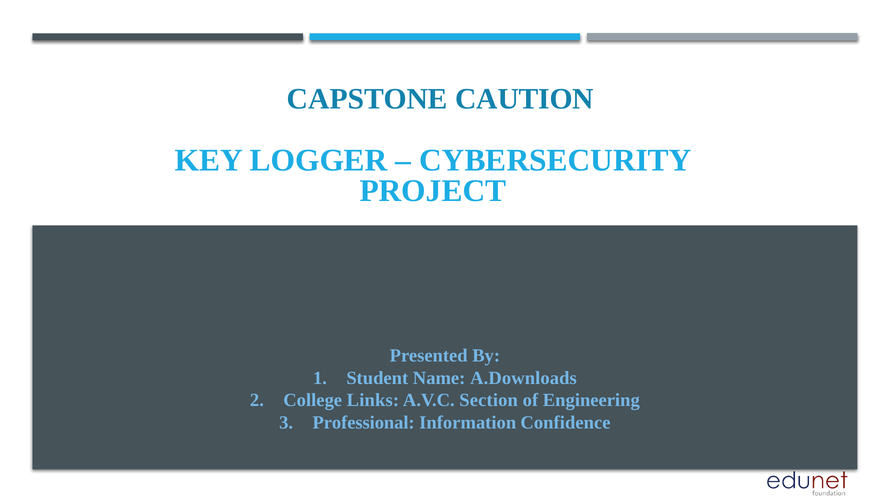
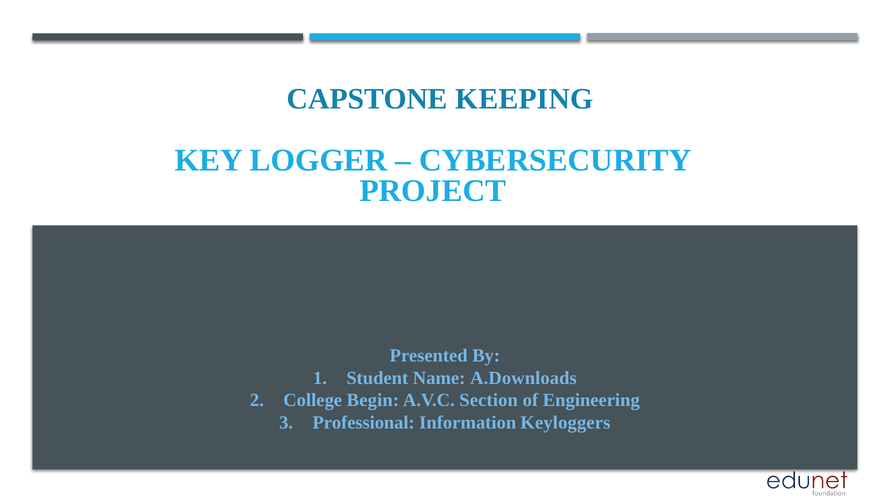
CAUTION: CAUTION -> KEEPING (524, 99)
Links: Links -> Begin (373, 400)
Confidence: Confidence -> Keyloggers (565, 422)
